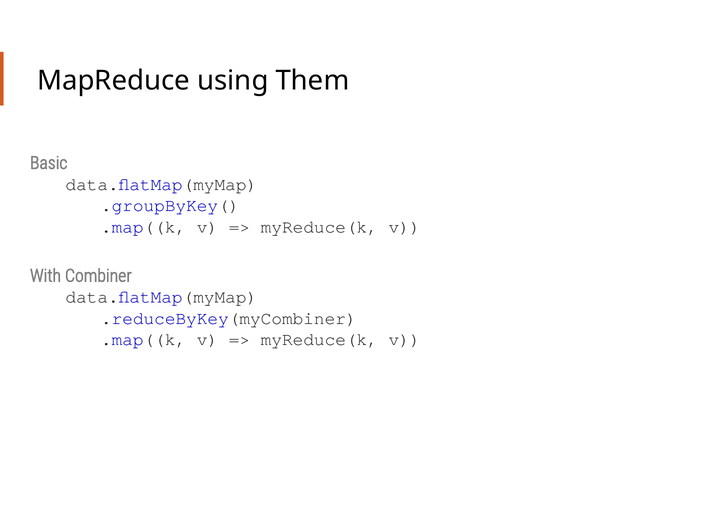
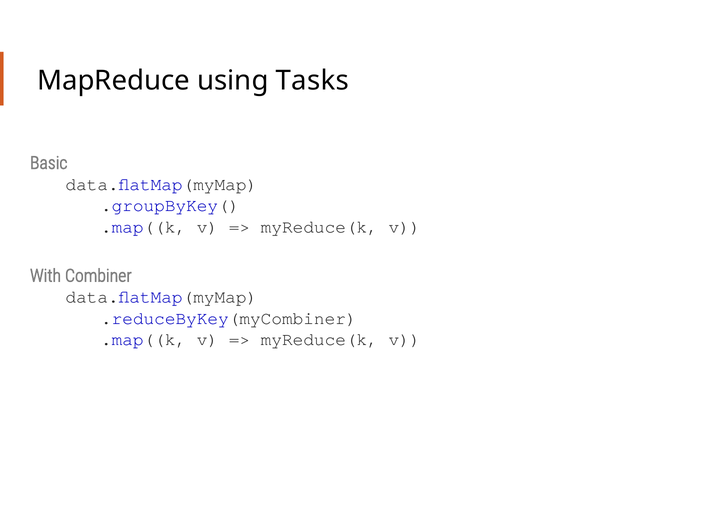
Them: Them -> Tasks (312, 81)
